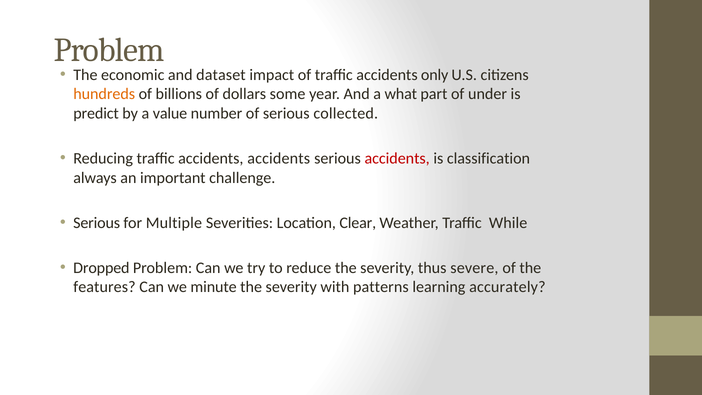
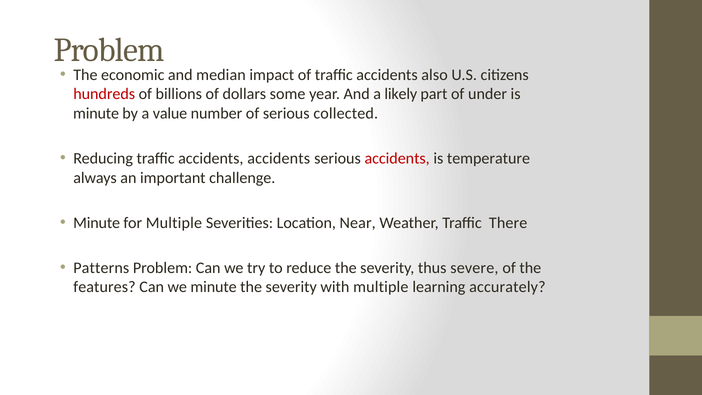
dataset: dataset -> median (221, 75)
only: only -> also (435, 75)
hundreds colour: orange -> red (104, 94)
what: what -> likely (401, 94)
predict: predict -> minute (96, 113)
classification: classification -> temperature (488, 158)
Serious: Serious -> Minute (97, 223)
Clear: Clear -> Near (358, 223)
While: While -> There (508, 223)
Dropped: Dropped -> Patterns (101, 268)
with patterns: patterns -> multiple (381, 287)
